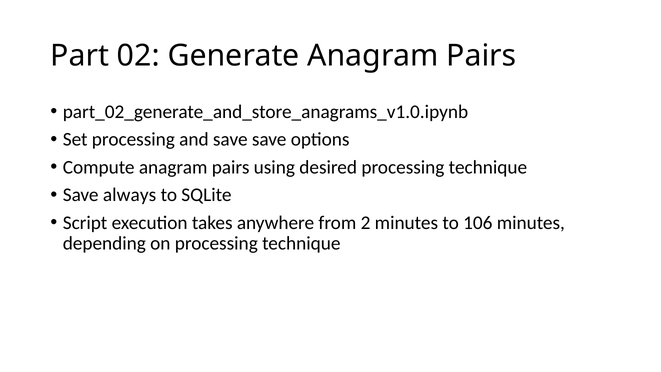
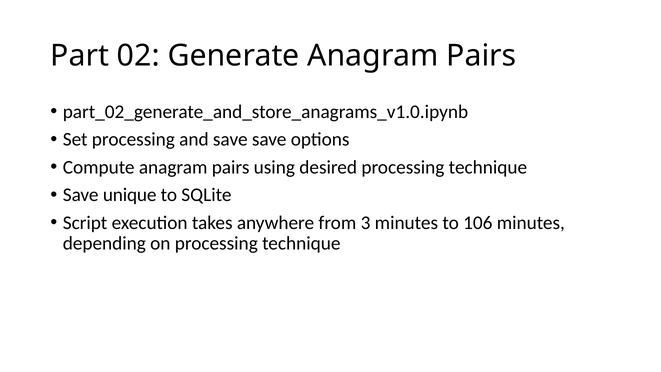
always: always -> unique (130, 195)
2: 2 -> 3 (366, 223)
